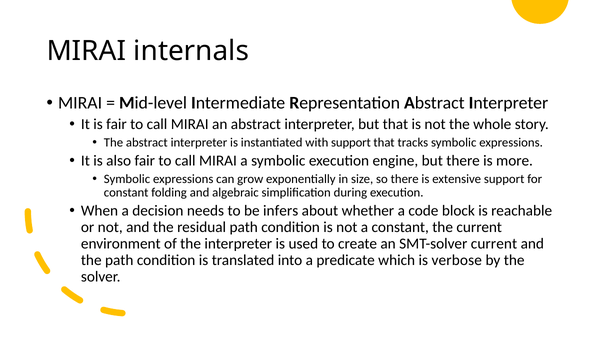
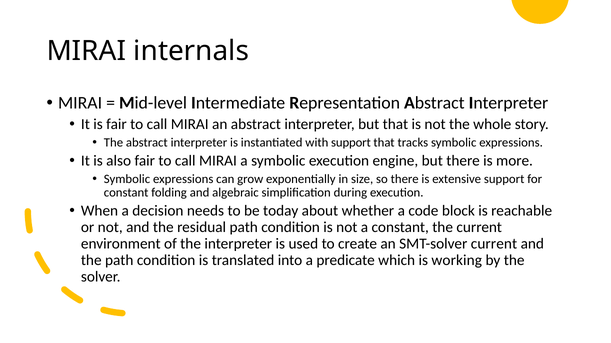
infers: infers -> today (281, 211)
verbose: verbose -> working (457, 261)
